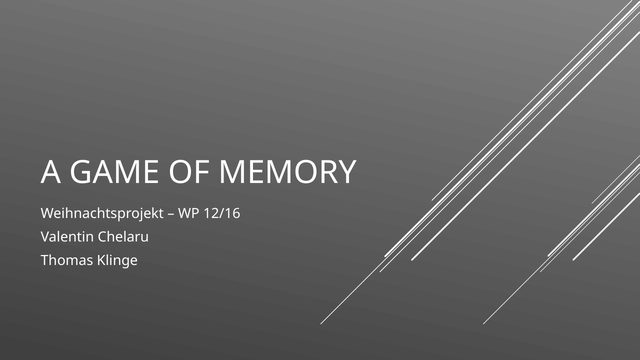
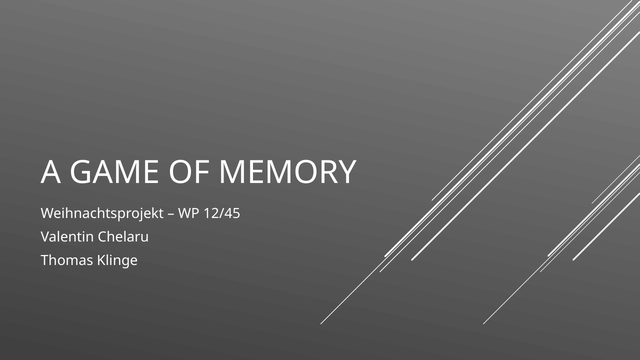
12/16: 12/16 -> 12/45 (222, 214)
